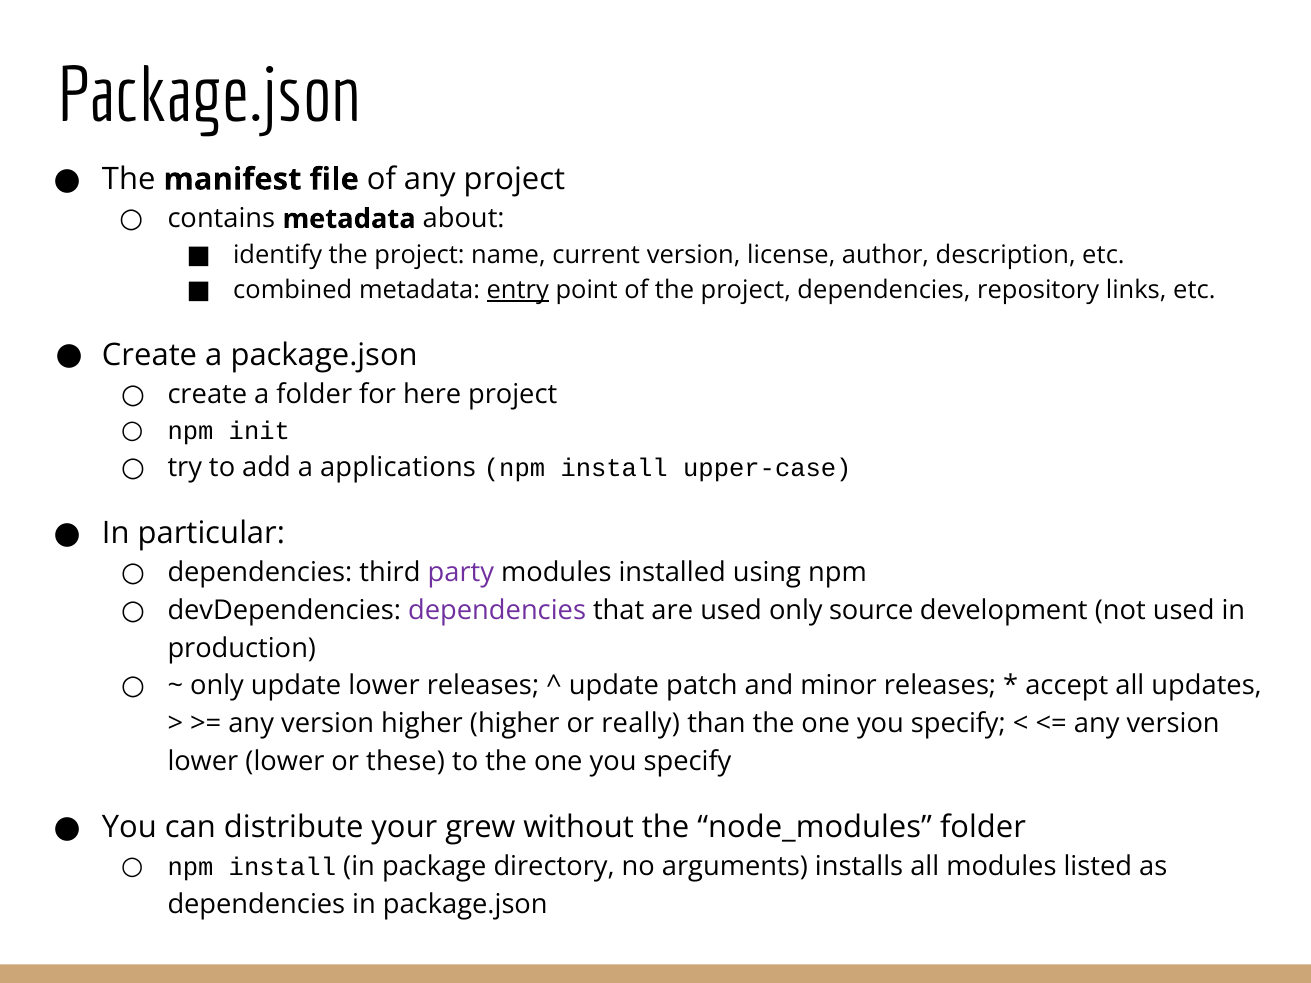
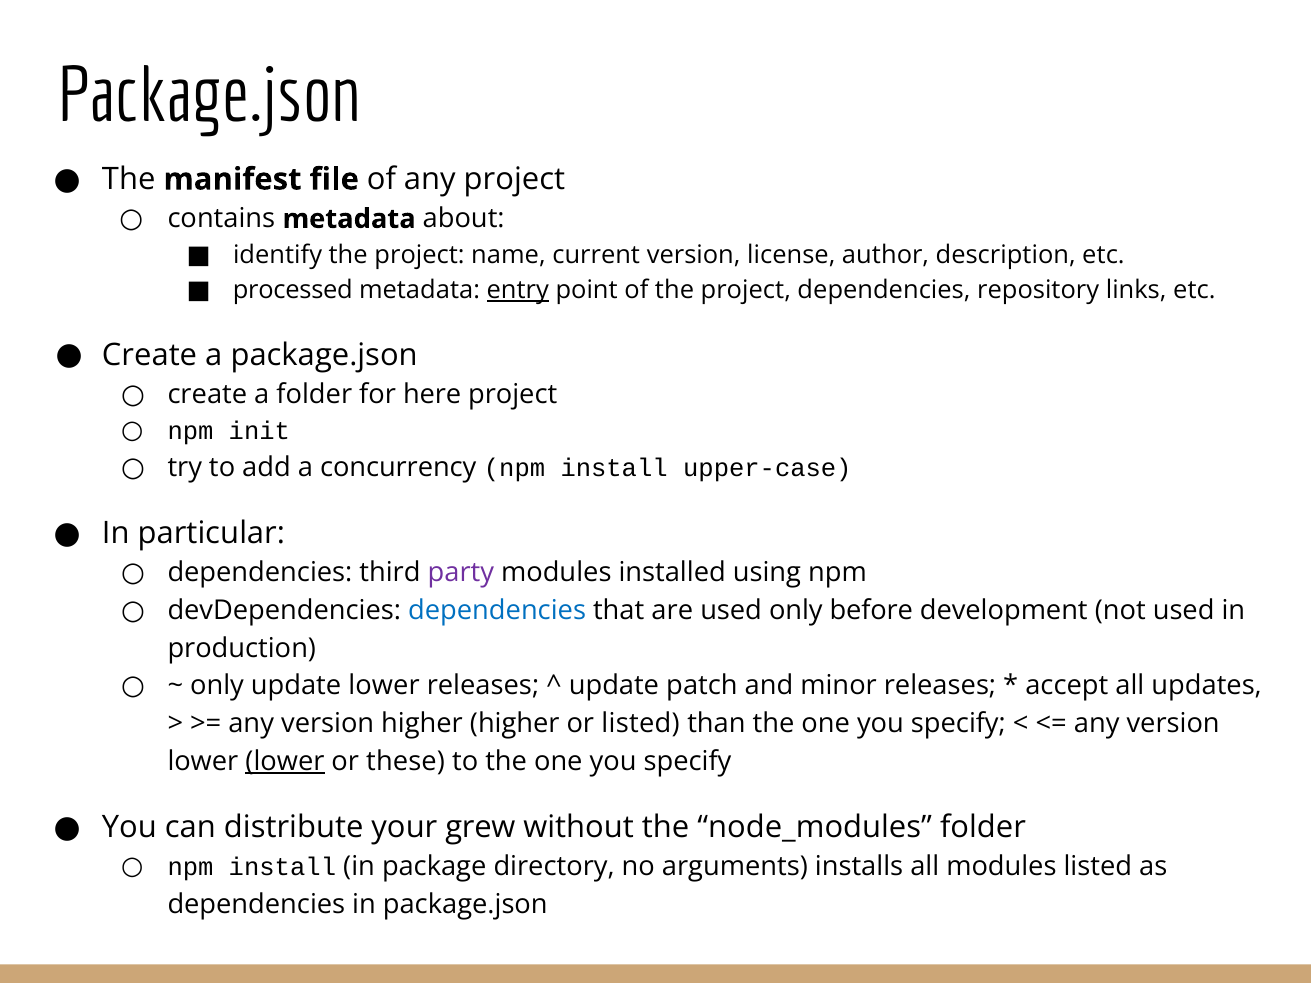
combined: combined -> processed (293, 290)
applications: applications -> concurrency (398, 468)
dependencies colour: purple -> blue (497, 611)
source: source -> before (871, 611)
or really: really -> listed (641, 724)
lower underline: none -> present (285, 761)
